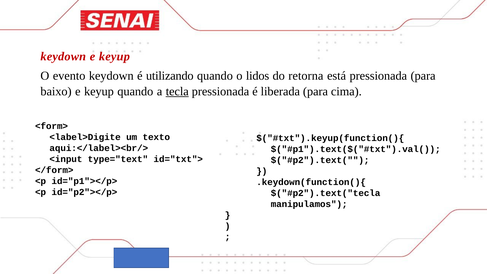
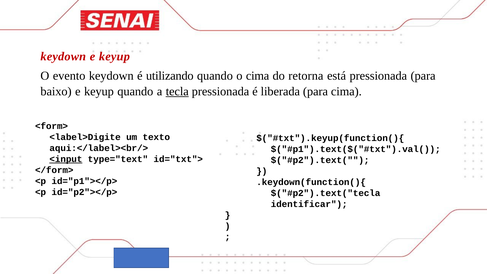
o lidos: lidos -> cima (258, 76)
<input underline: none -> present (66, 159)
manipulamos: manipulamos -> identificar (309, 204)
